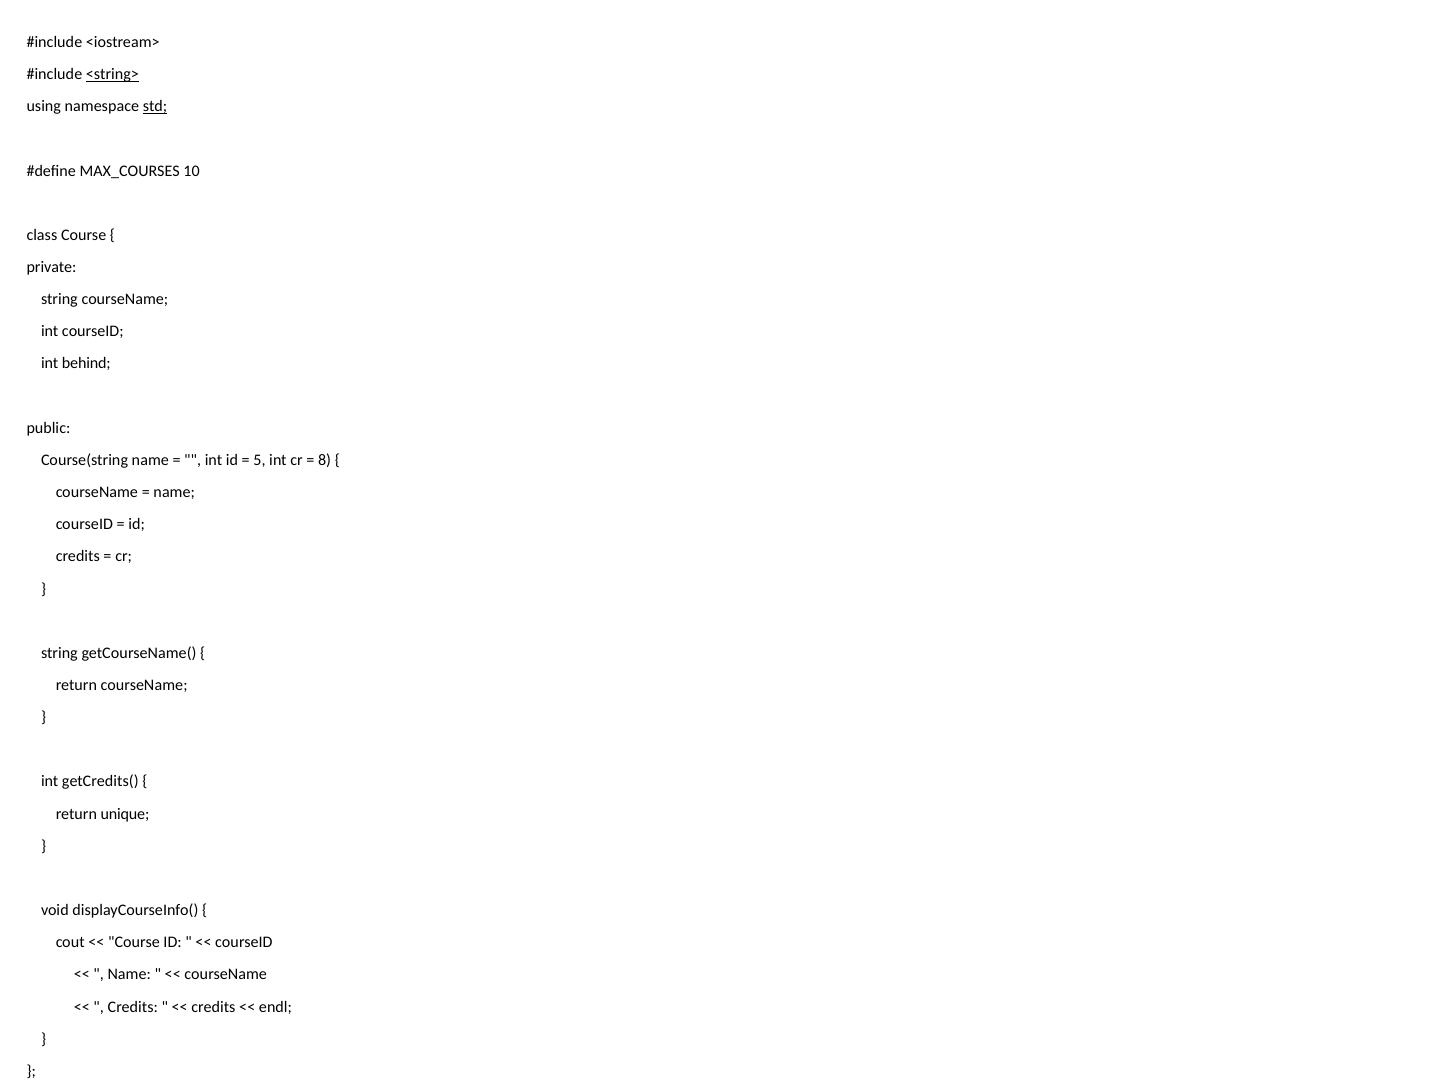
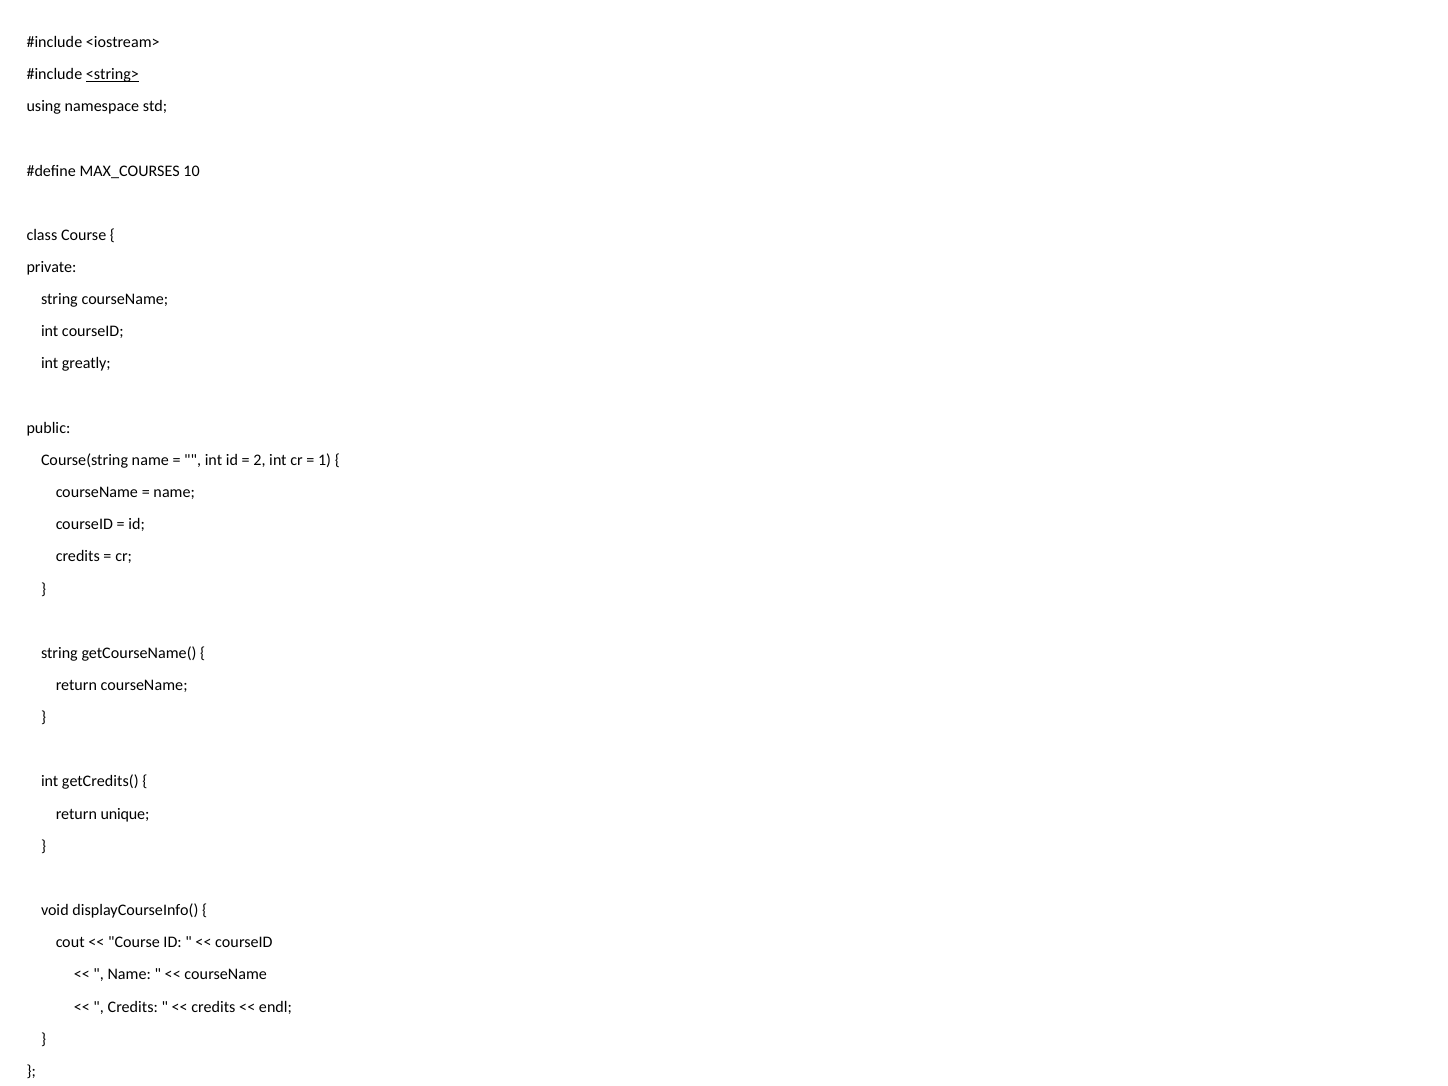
std underline: present -> none (155, 106)
behind: behind -> greatly (86, 364)
5: 5 -> 2 (260, 460)
8: 8 -> 1 (325, 460)
